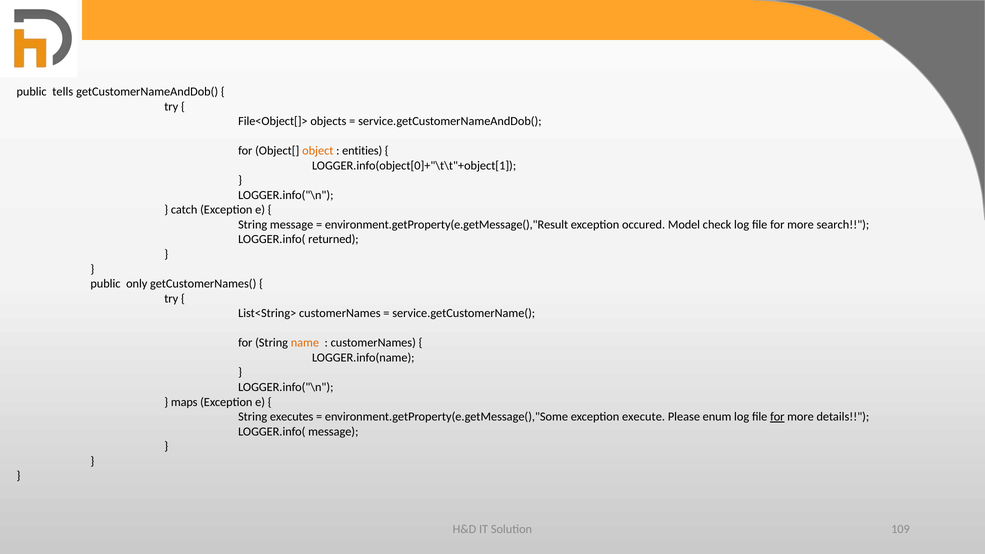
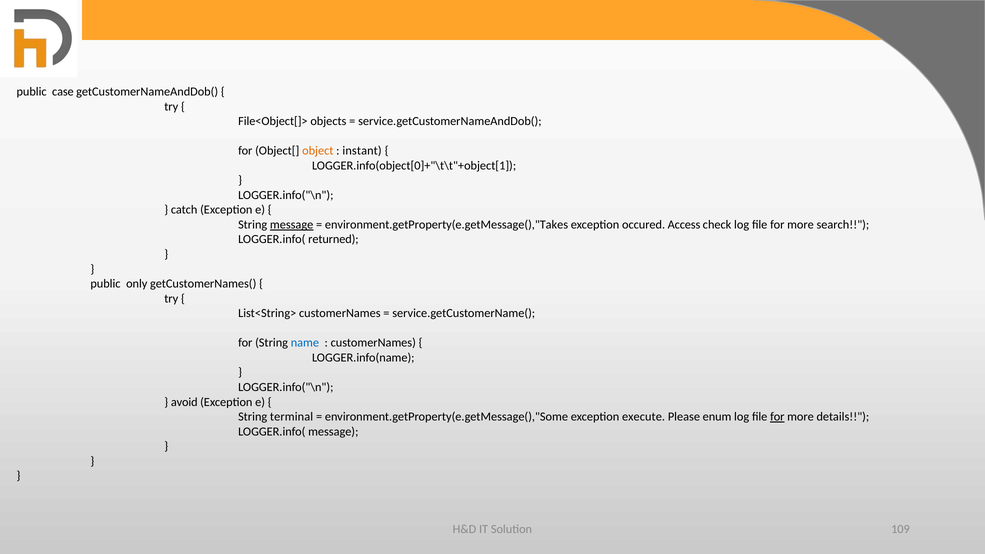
tells: tells -> case (63, 92)
entities: entities -> instant (362, 151)
message underline: none -> present (292, 225)
environment.getProperty(e.getMessage(),"Result: environment.getProperty(e.getMessage(),"Result -> environment.getProperty(e.getMessage(),"Takes (447, 225)
Model: Model -> Access (684, 225)
name colour: orange -> blue (305, 343)
maps: maps -> avoid (184, 402)
executes: executes -> terminal (292, 417)
